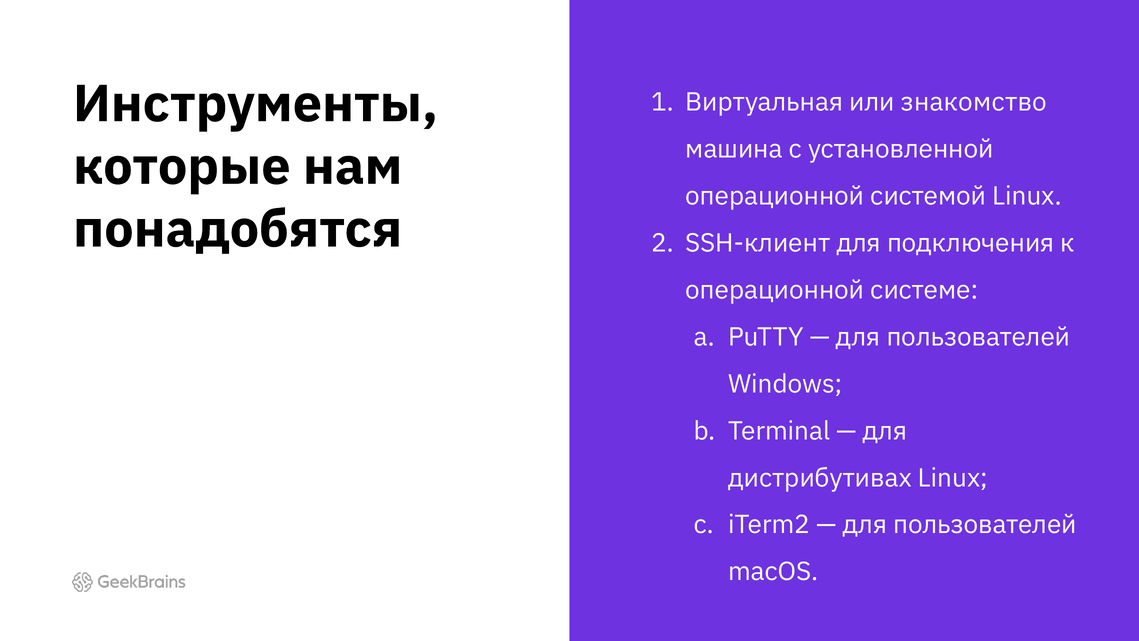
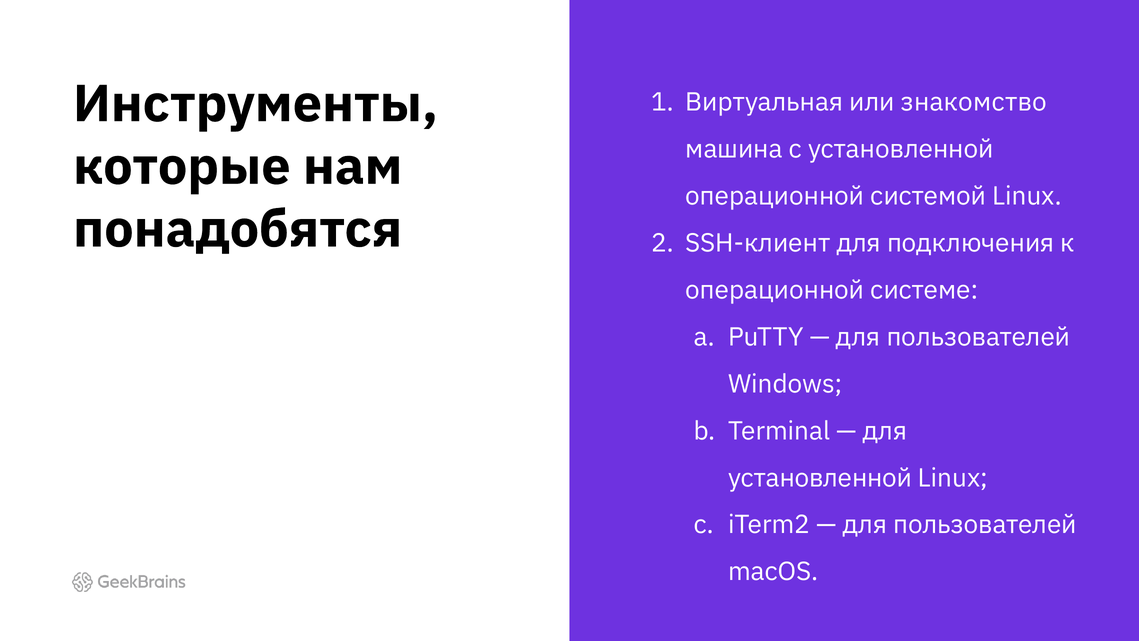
дистрибутивах: дистрибутивах -> установленной (820, 478)
